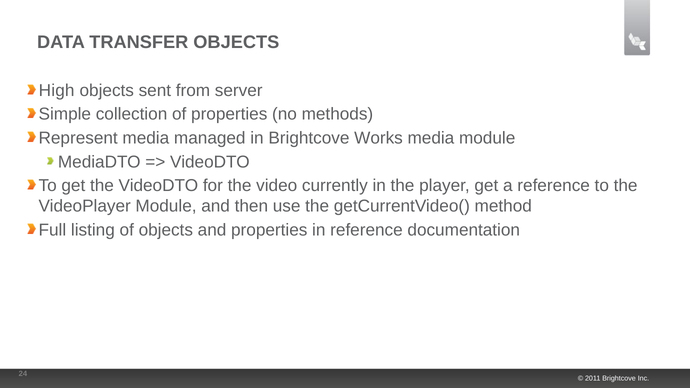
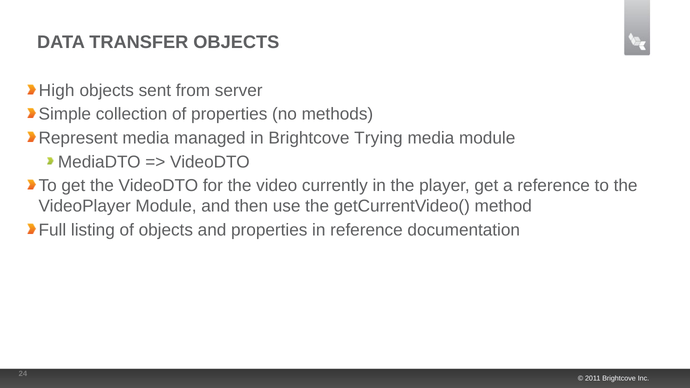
Works: Works -> Trying (378, 138)
